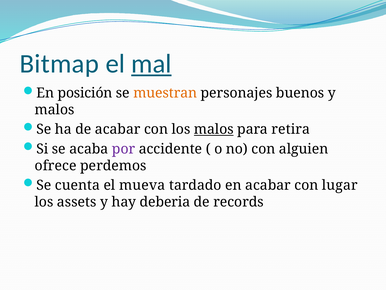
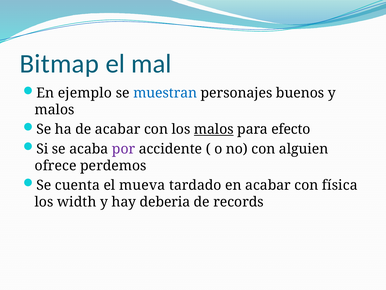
mal underline: present -> none (151, 64)
posición: posición -> ejemplo (85, 93)
muestran colour: orange -> blue (165, 93)
retira: retira -> efecto (291, 129)
lugar: lugar -> física (340, 185)
assets: assets -> width (77, 202)
